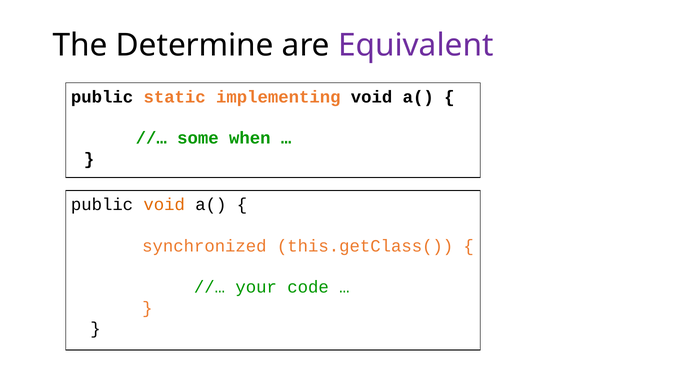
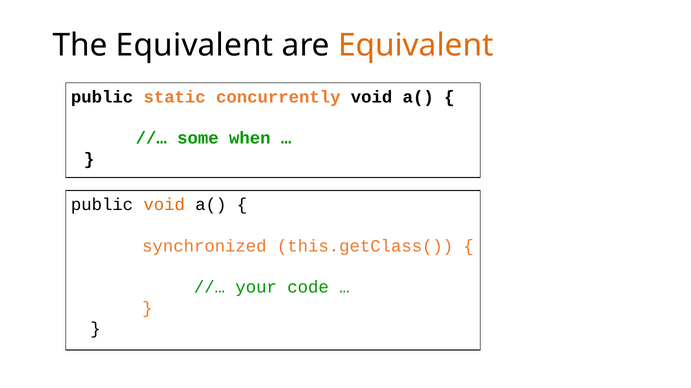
The Determine: Determine -> Equivalent (195, 45)
Equivalent colour: purple -> orange (416, 45)
implementing: implementing -> concurrently (278, 97)
